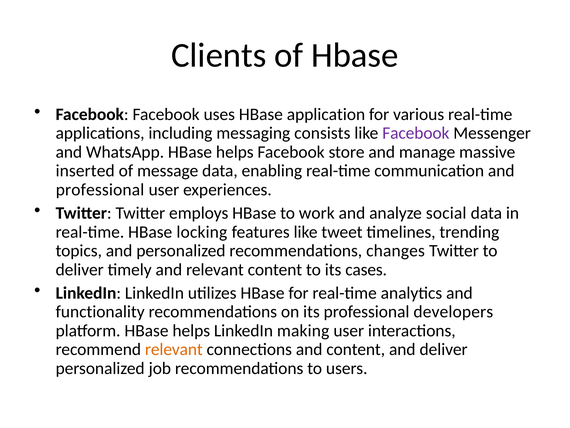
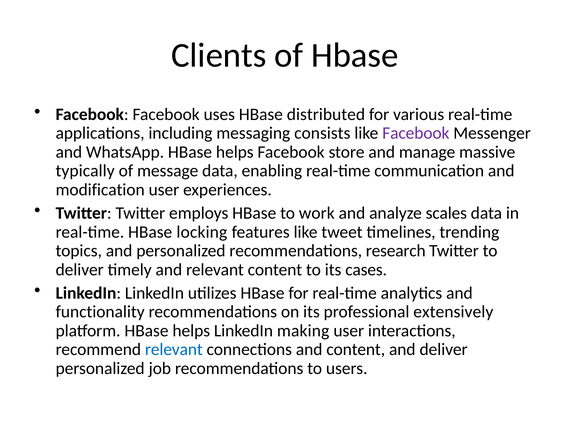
application: application -> distributed (326, 114)
inserted: inserted -> typically (85, 171)
professional: professional -> modification (100, 189)
social: social -> scales (446, 213)
changes: changes -> research (396, 250)
developers: developers -> extensively (453, 311)
relevant colour: orange -> blue (174, 349)
